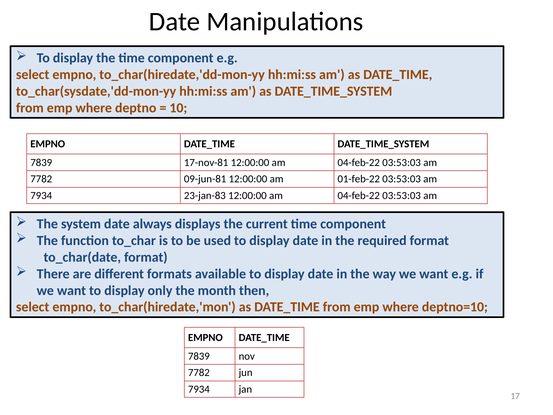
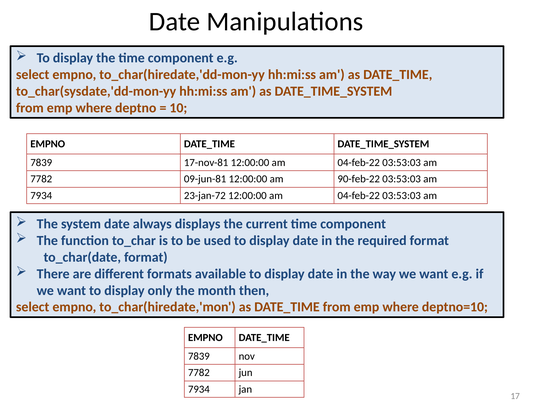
01-feb-22: 01-feb-22 -> 90-feb-22 (359, 179)
23-jan-83: 23-jan-83 -> 23-jan-72 (205, 196)
